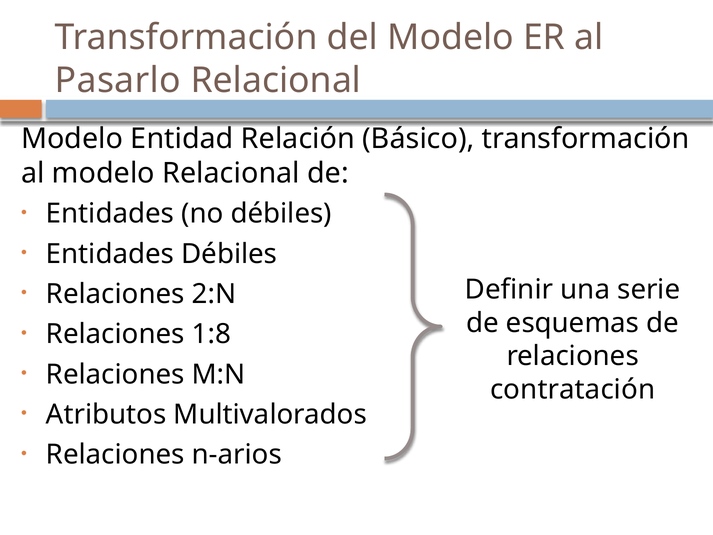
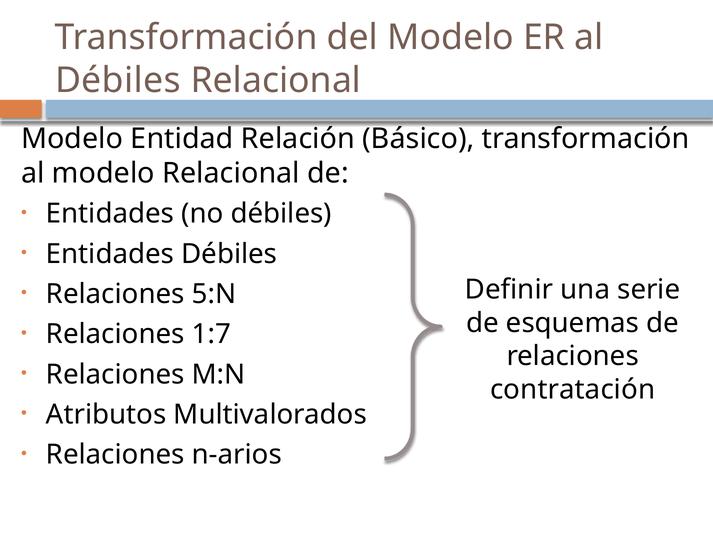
Pasarlo: Pasarlo -> Débiles (118, 80)
2:N: 2:N -> 5:N (214, 294)
1:8: 1:8 -> 1:7 (211, 334)
